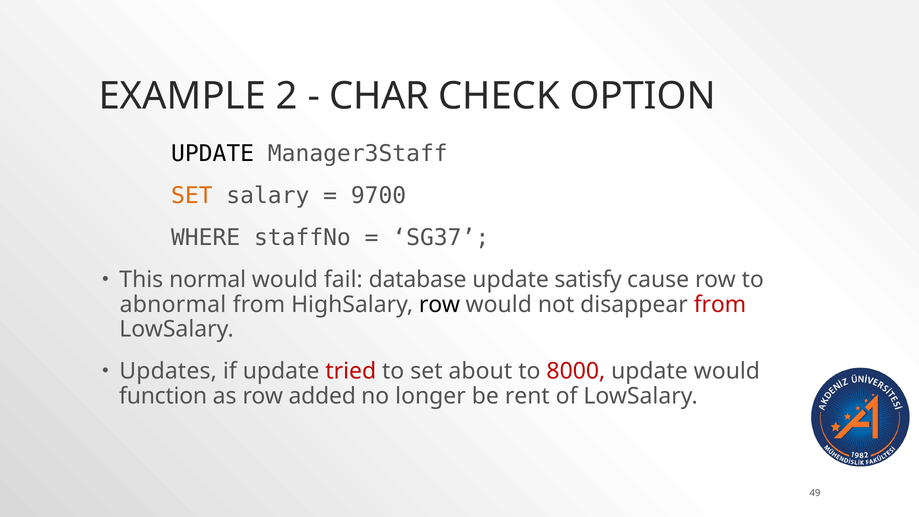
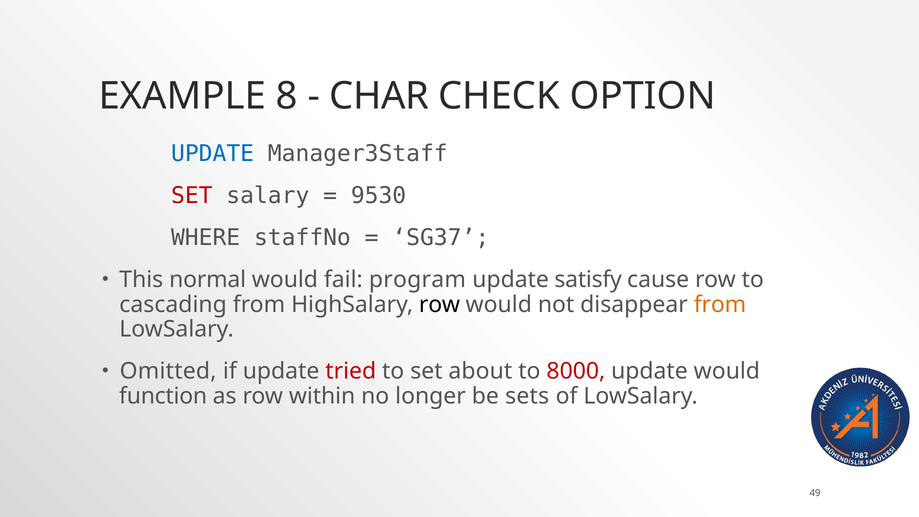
2: 2 -> 8 (287, 96)
UPDATE colour: black -> blue (213, 154)
SET colour: orange -> red (192, 196)
9700: 9700 -> 9530 (379, 196)
database: database -> program (417, 280)
abnormal: abnormal -> cascading (173, 305)
from colour: red -> orange (720, 305)
Updates: Updates -> Omitted (168, 371)
added: added -> within (322, 396)
rent: rent -> sets (527, 396)
